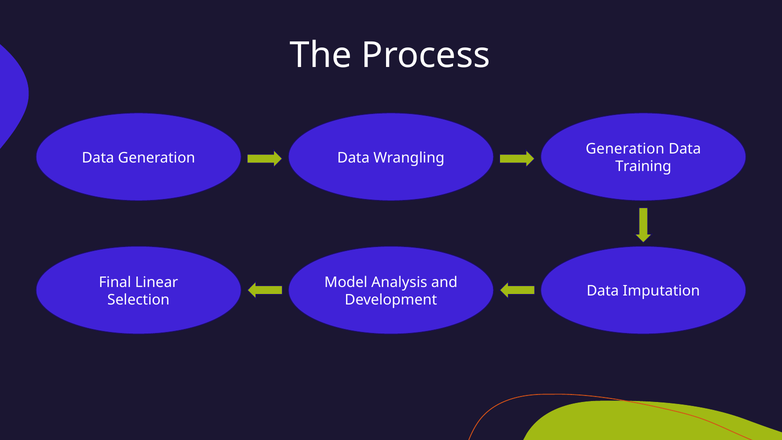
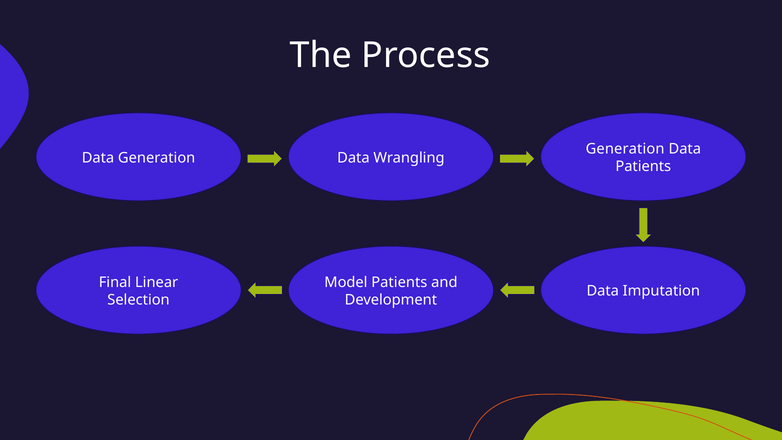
Training: Training -> Patients (643, 167)
Model Analysis: Analysis -> Patients (399, 282)
